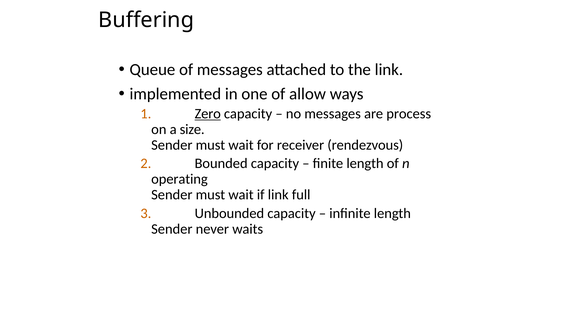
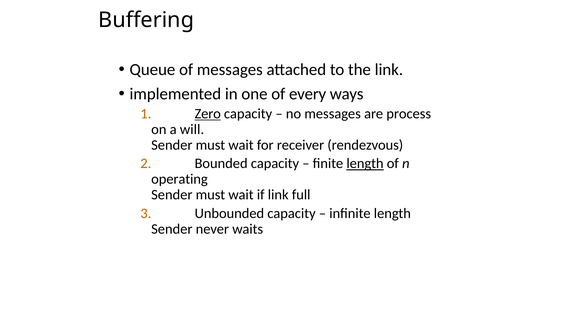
allow: allow -> every (308, 94)
size: size -> will (192, 129)
length underline: none -> present (365, 164)
